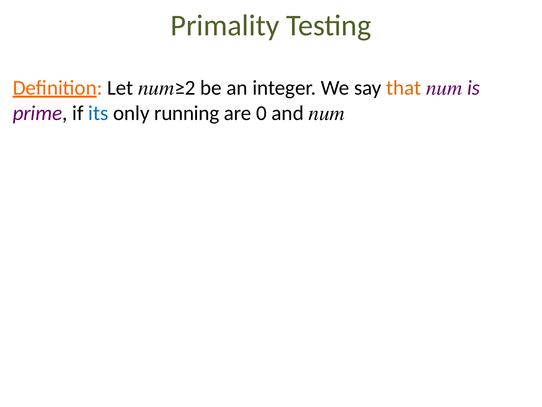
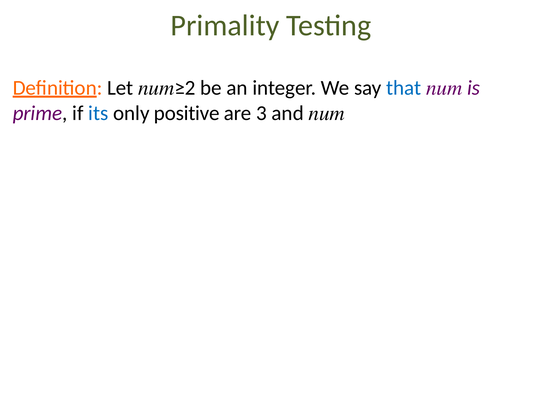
that colour: orange -> blue (404, 88)
running: running -> positive (187, 113)
0: 0 -> 3 (261, 113)
